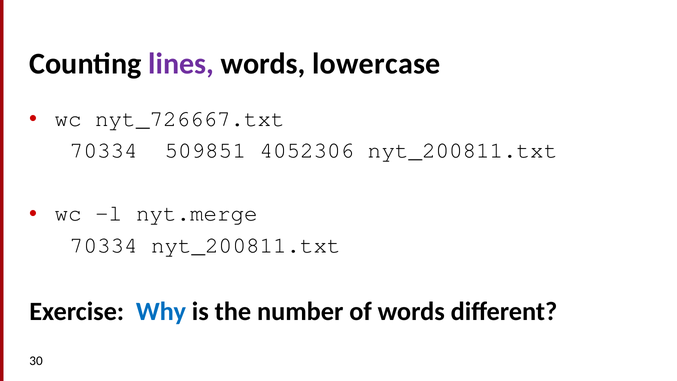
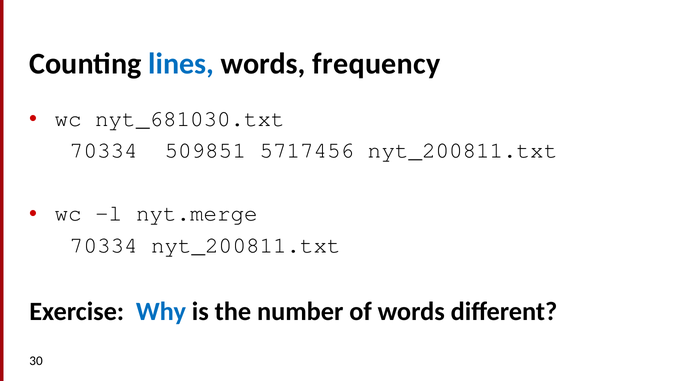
lines colour: purple -> blue (181, 64)
lowercase: lowercase -> frequency (376, 64)
nyt_726667.txt: nyt_726667.txt -> nyt_681030.txt (190, 119)
4052306: 4052306 -> 5717456 (307, 150)
